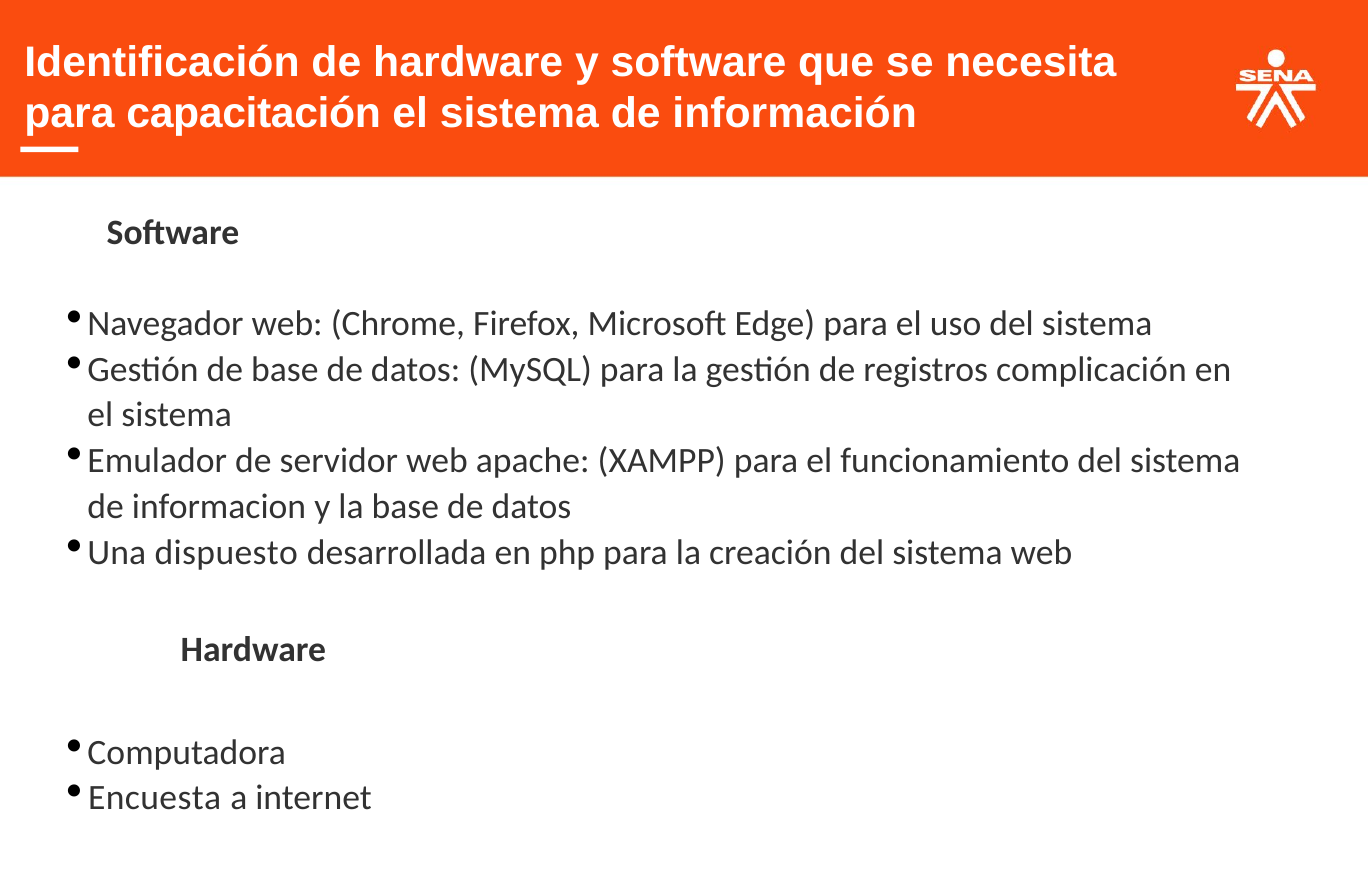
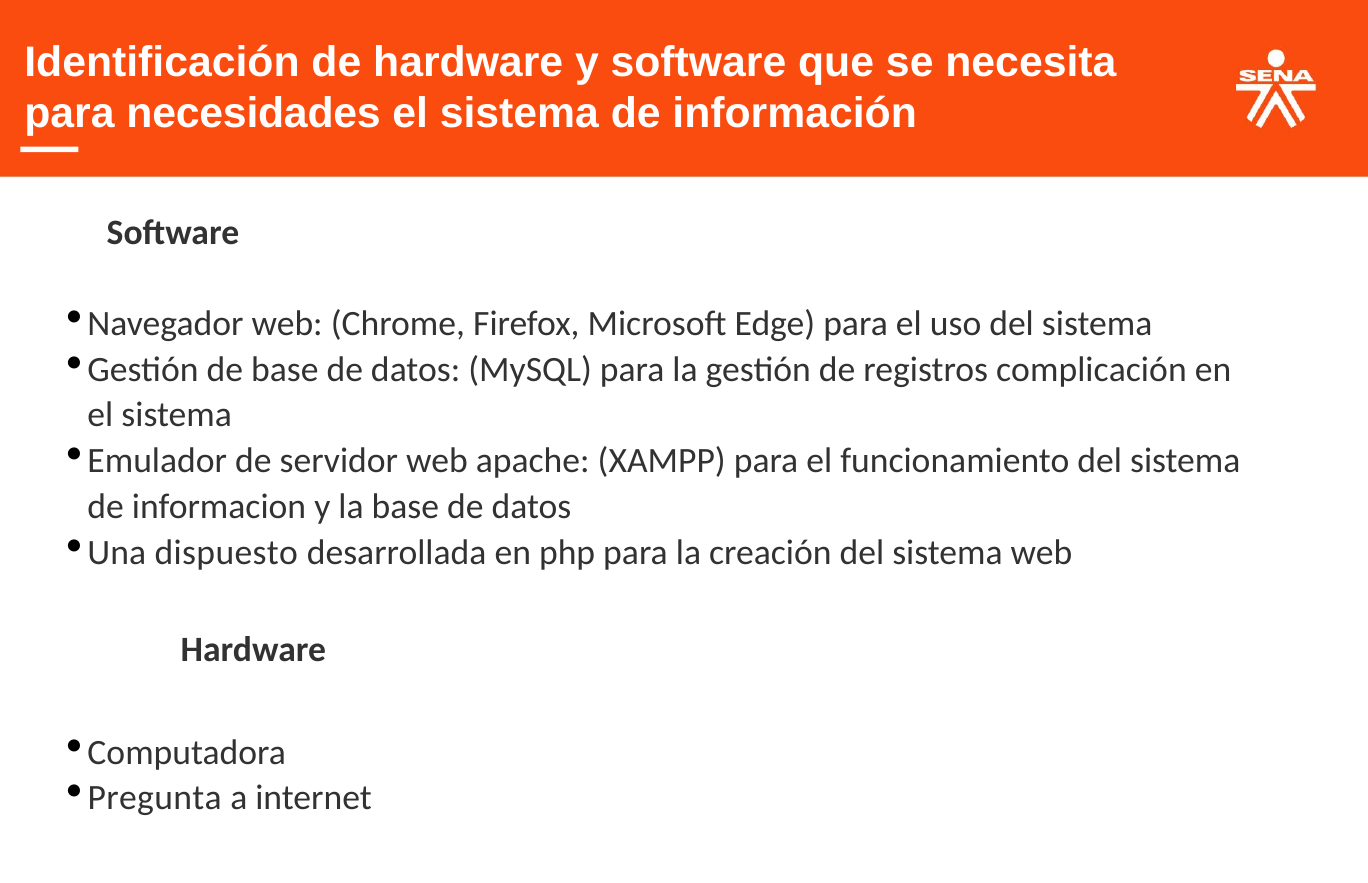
capacitación: capacitación -> necesidades (254, 114)
Encuesta: Encuesta -> Pregunta (155, 798)
